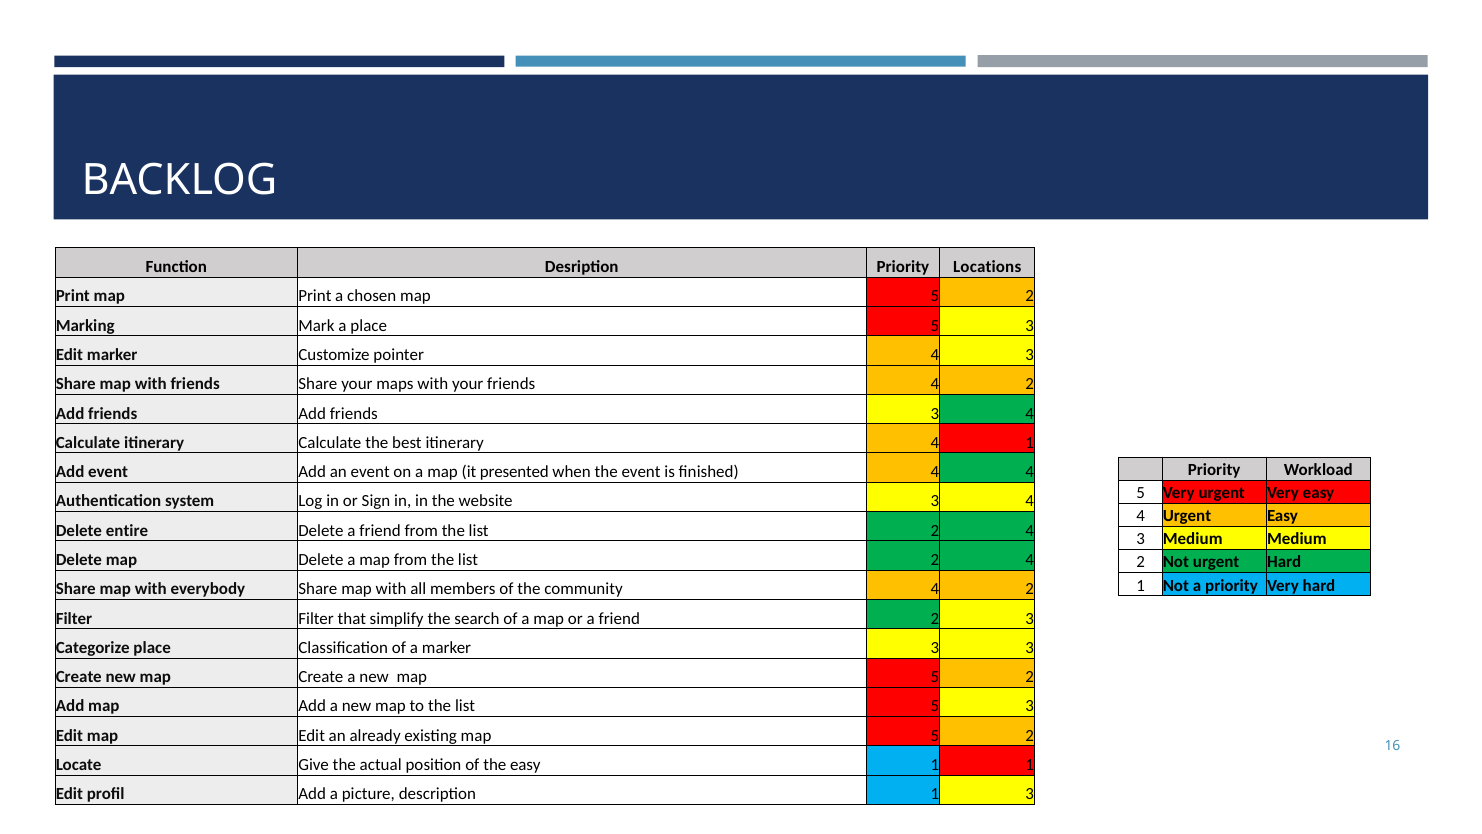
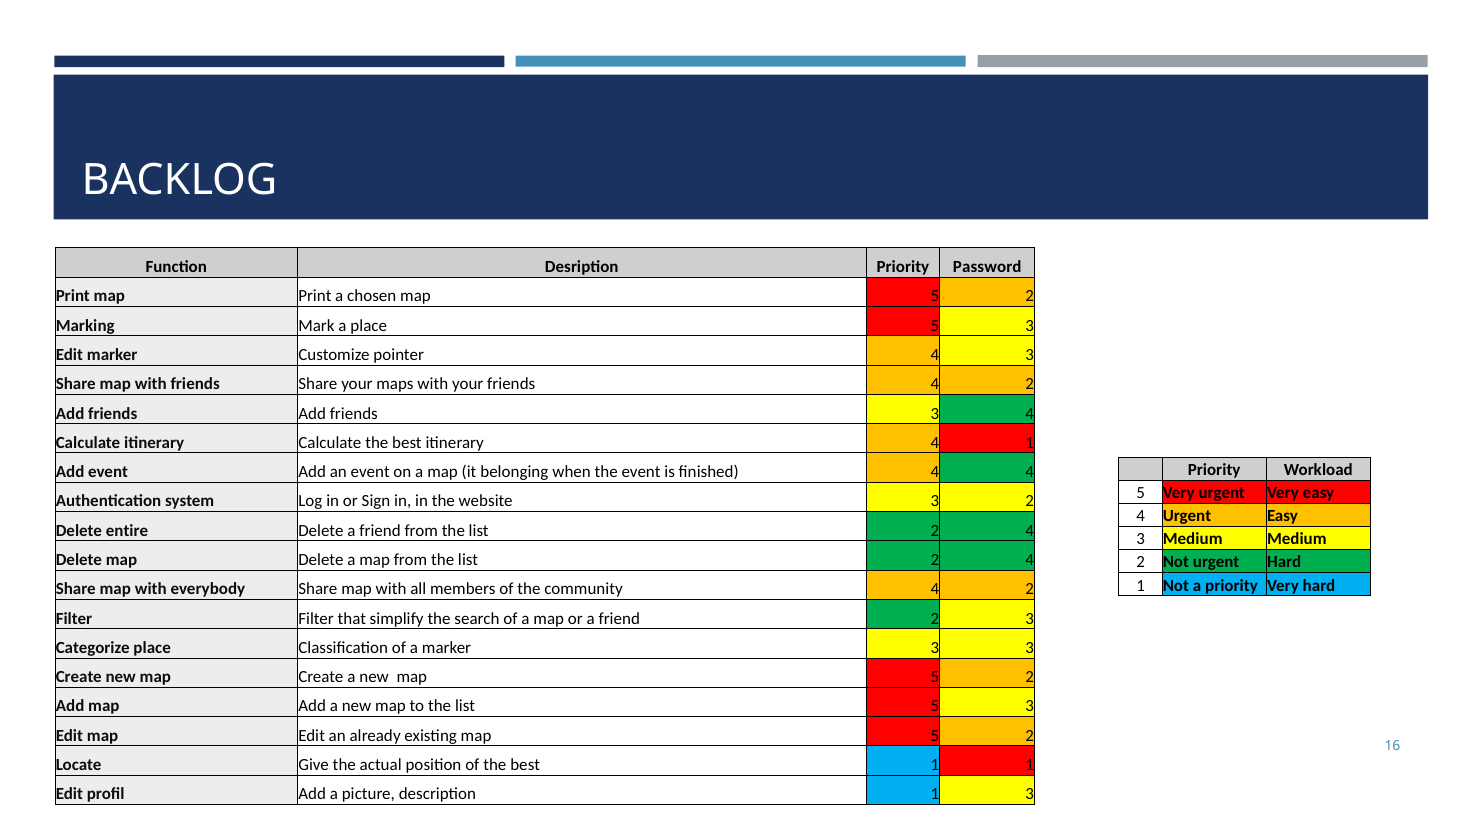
Locations: Locations -> Password (987, 267)
presented: presented -> belonging (514, 472)
website 3 4: 4 -> 2 (1030, 501)
of the easy: easy -> best (525, 765)
